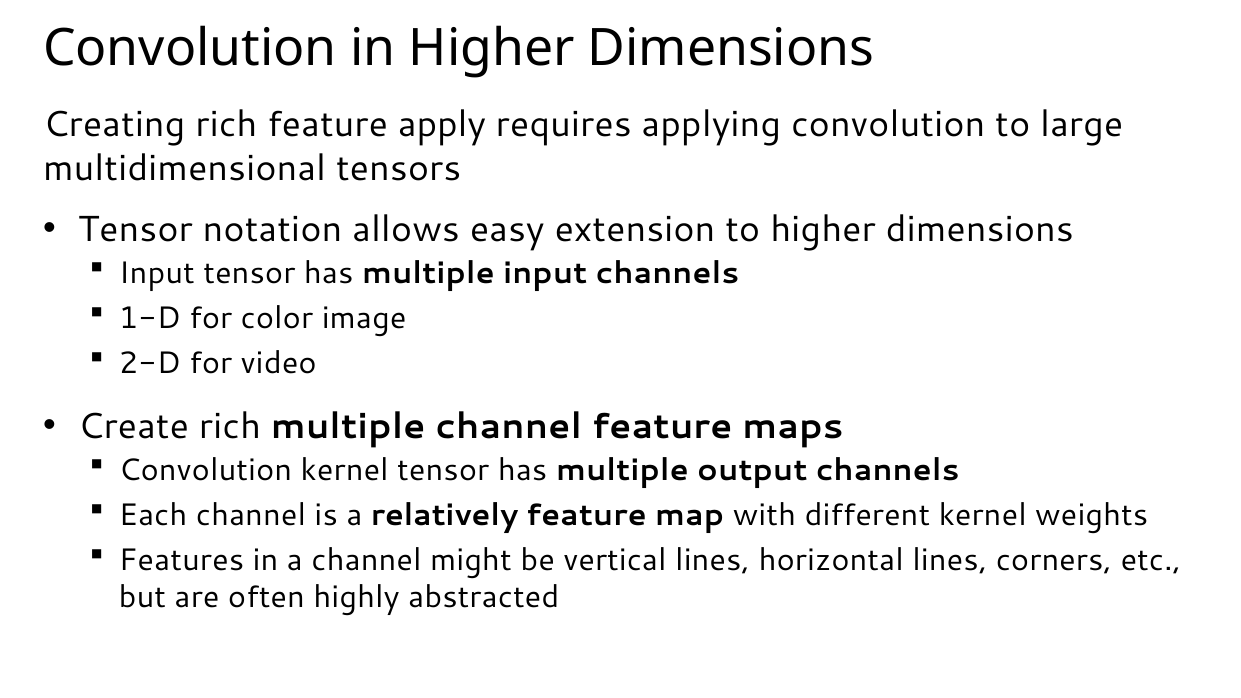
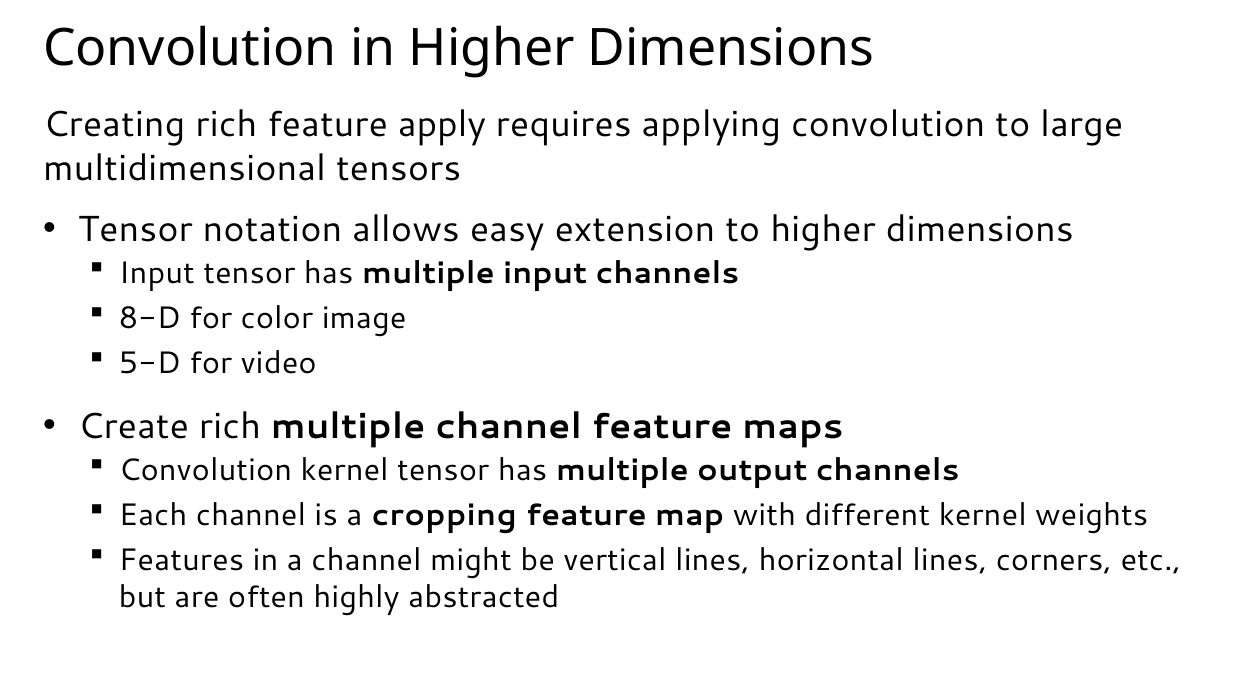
1-D: 1-D -> 8-D (150, 318)
2-D: 2-D -> 5-D (150, 363)
relatively: relatively -> cropping (444, 515)
